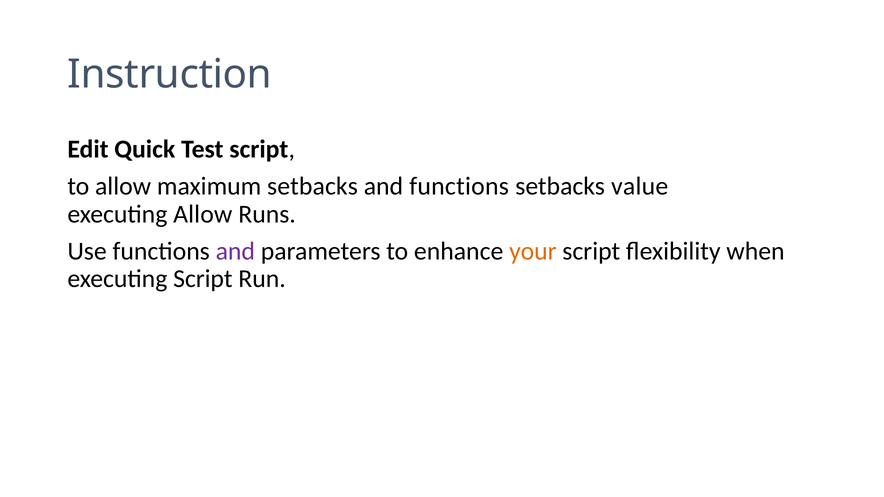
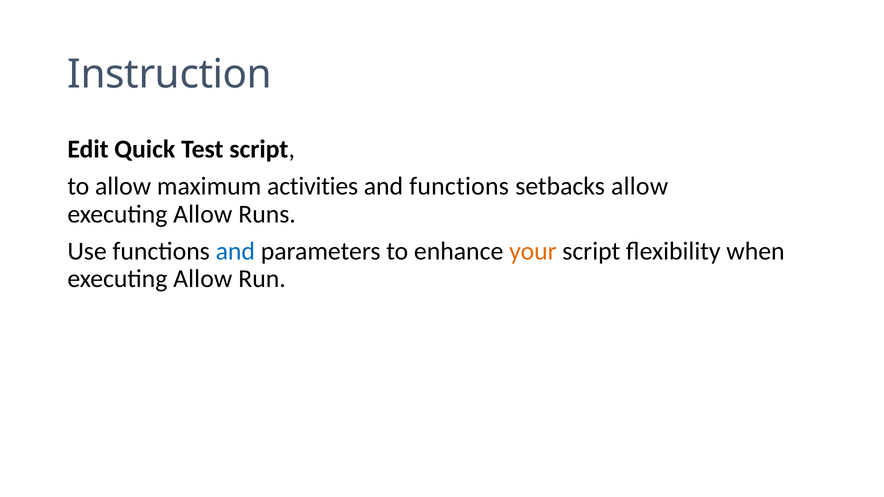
maximum setbacks: setbacks -> activities (313, 186)
setbacks value: value -> allow (640, 186)
and colour: purple -> blue (235, 251)
Script: Script -> Allow (203, 279)
